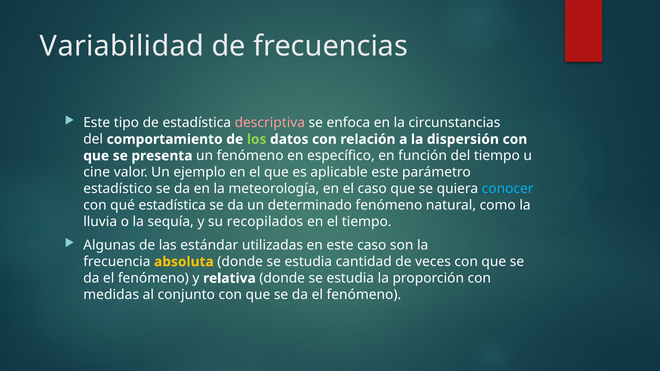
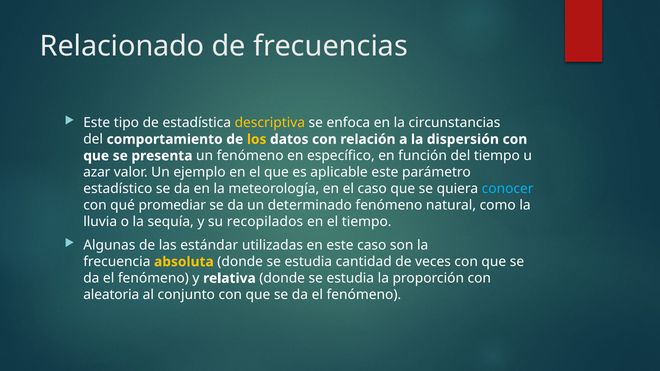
Variabilidad: Variabilidad -> Relacionado (122, 46)
descriptiva colour: pink -> yellow (270, 123)
los colour: light green -> yellow (257, 139)
cine: cine -> azar (97, 172)
qué estadística: estadística -> promediar (172, 205)
medidas: medidas -> aleatoria (111, 295)
